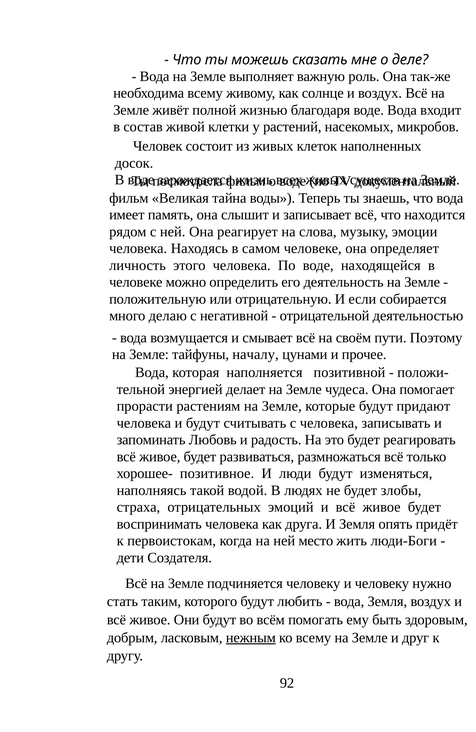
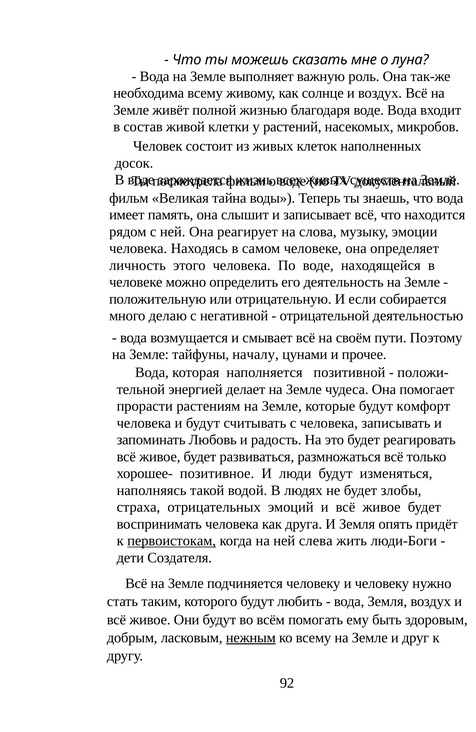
деле: деле -> луна (410, 60)
придают: придают -> комфорт (423, 406)
первоистокам underline: none -> present (172, 541)
место: место -> слева (316, 541)
